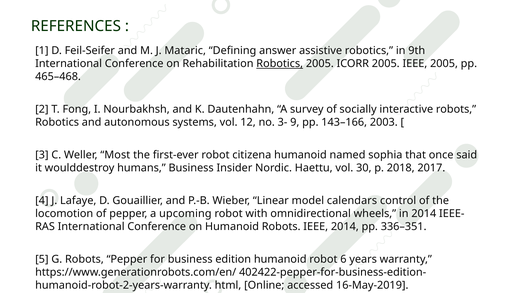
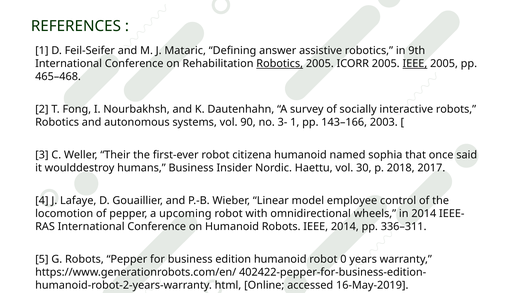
IEEE underline: none -> present (415, 64)
12: 12 -> 90 (248, 123)
3- 9: 9 -> 1 (295, 123)
Most: Most -> Their (115, 155)
calendars: calendars -> employee (352, 201)
336–351: 336–351 -> 336–311 (404, 227)
6: 6 -> 0 (343, 260)
